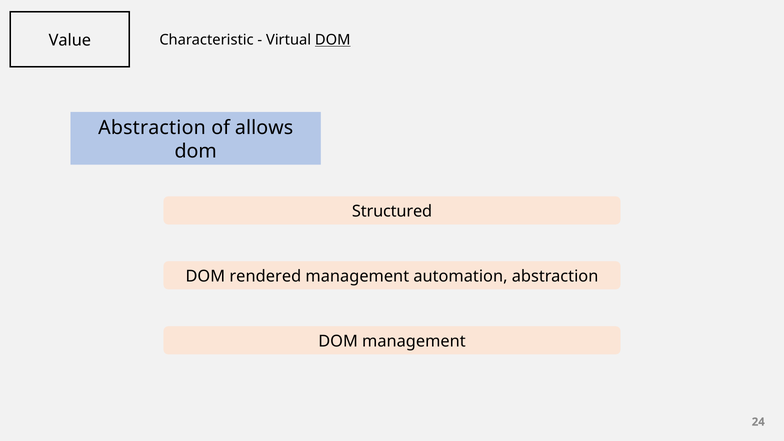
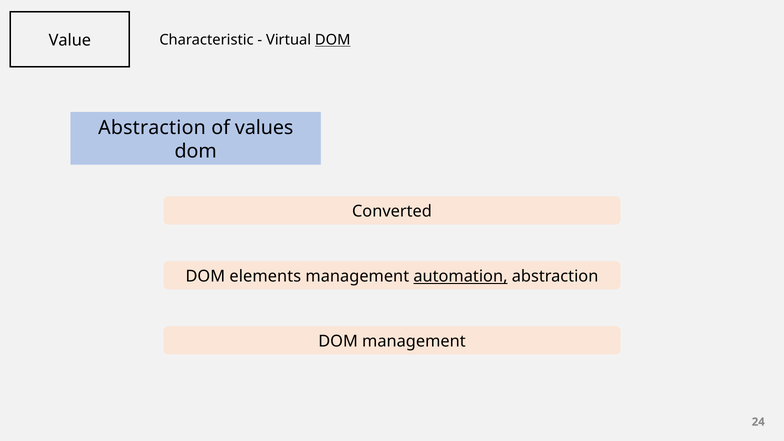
allows: allows -> values (264, 128)
Structured: Structured -> Converted (392, 212)
rendered: rendered -> elements (265, 276)
automation underline: none -> present (460, 276)
